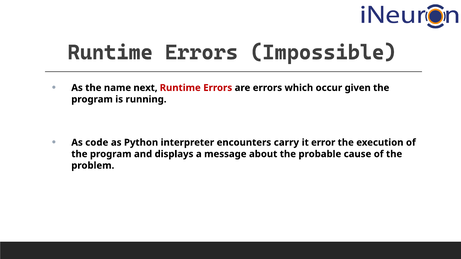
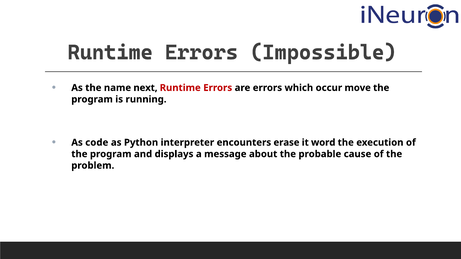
given: given -> move (358, 88)
carry: carry -> erase (286, 143)
error: error -> word (323, 143)
